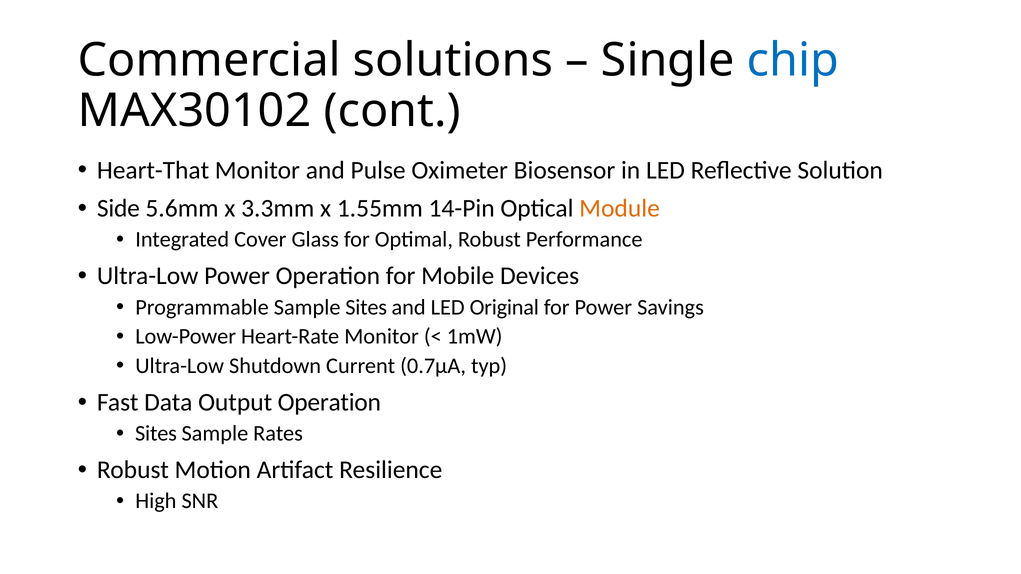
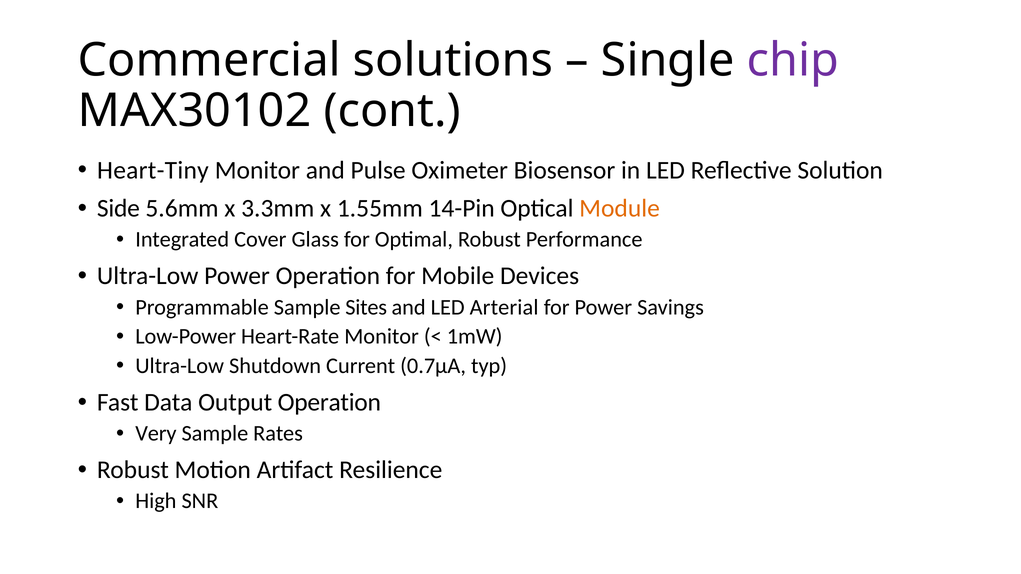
chip colour: blue -> purple (793, 61)
Heart-That: Heart-That -> Heart-Tiny (153, 170)
Original: Original -> Arterial (504, 307)
Sites: Sites -> Very (156, 434)
